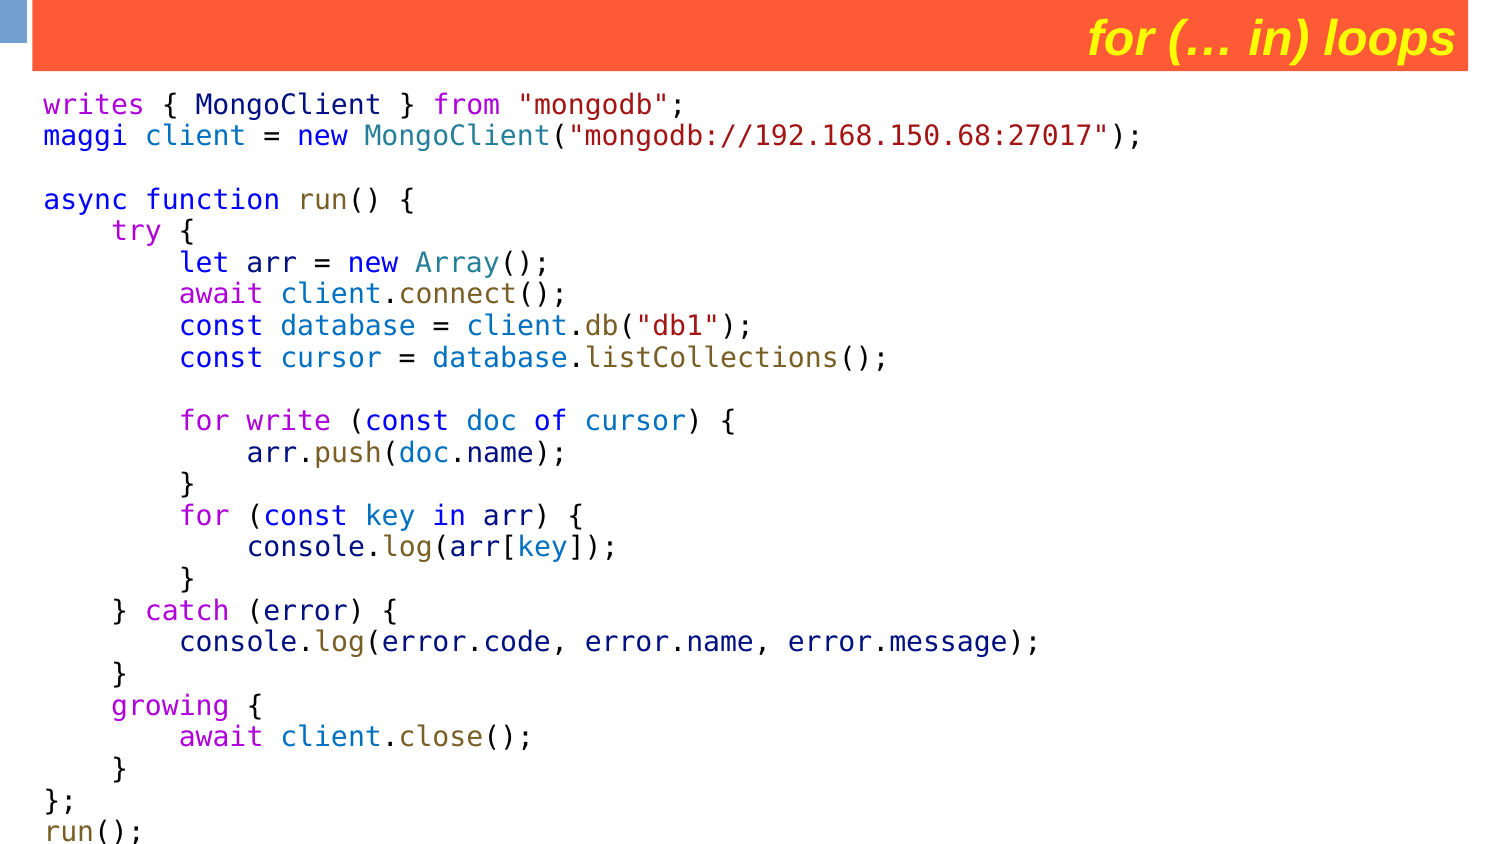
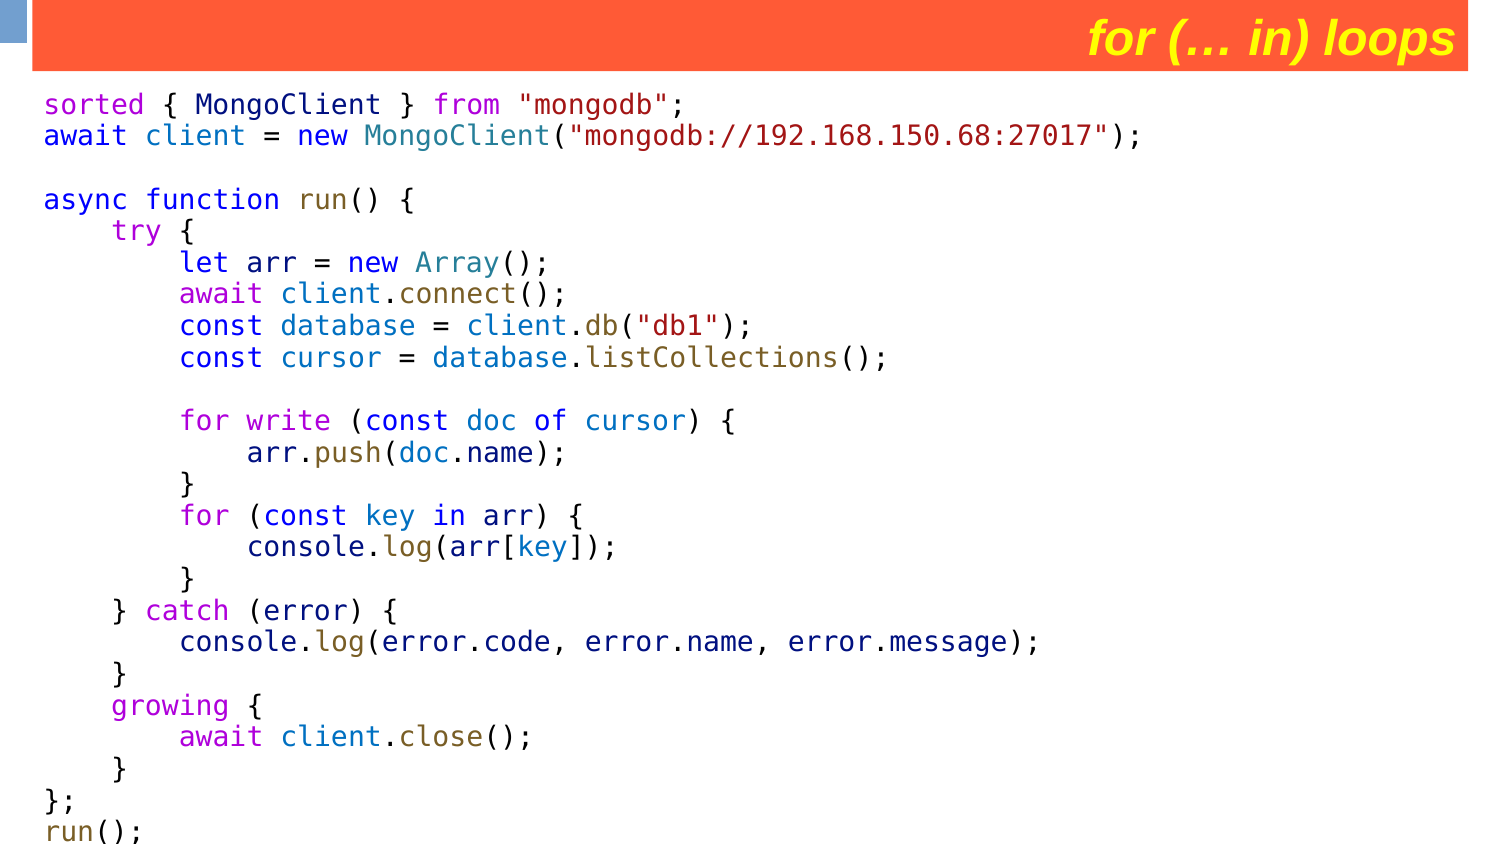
writes: writes -> sorted (94, 105)
maggi: maggi -> await (86, 137)
